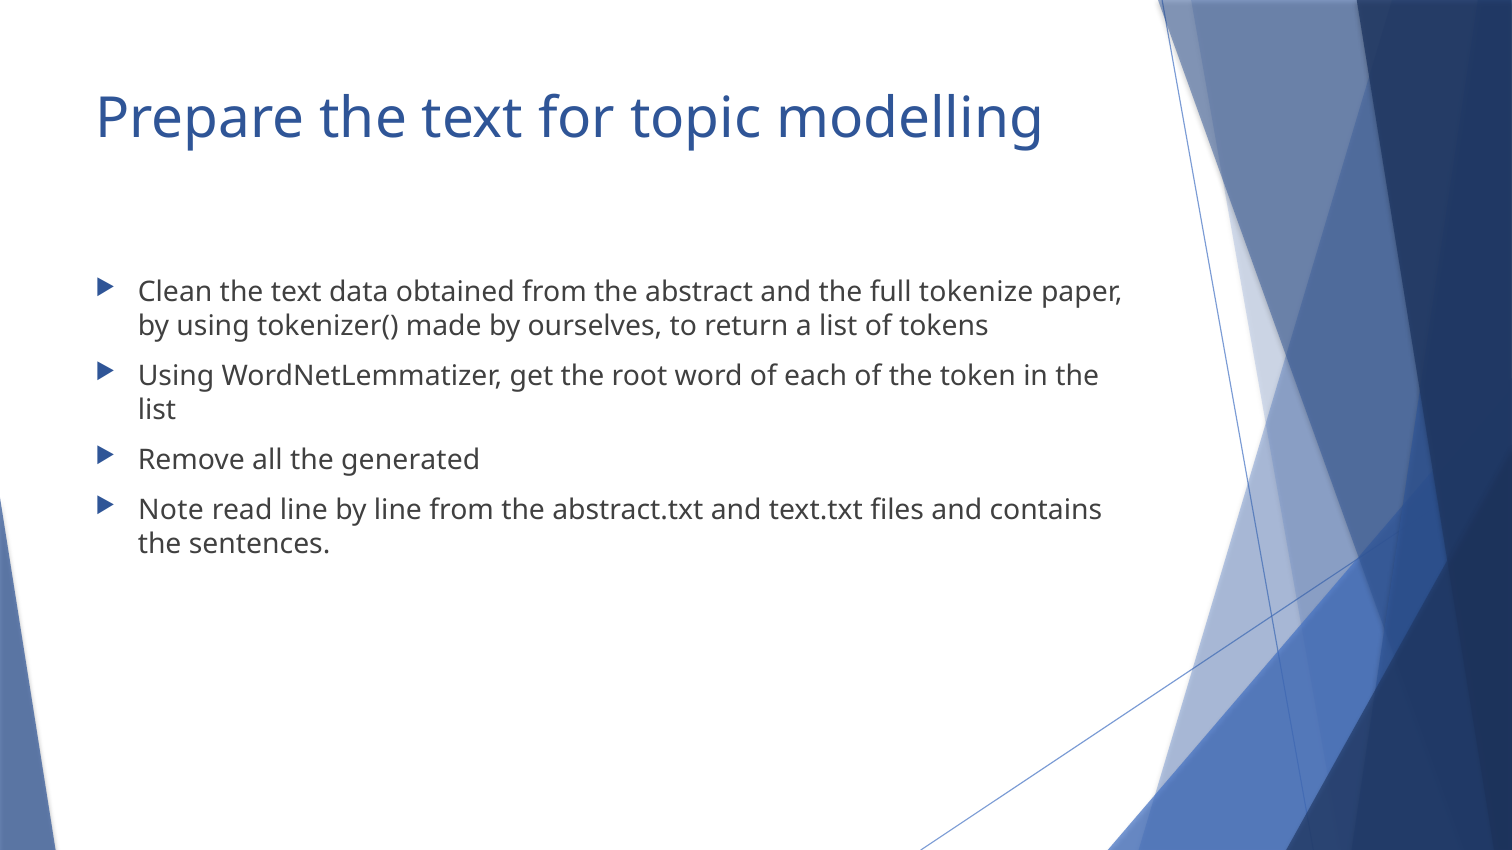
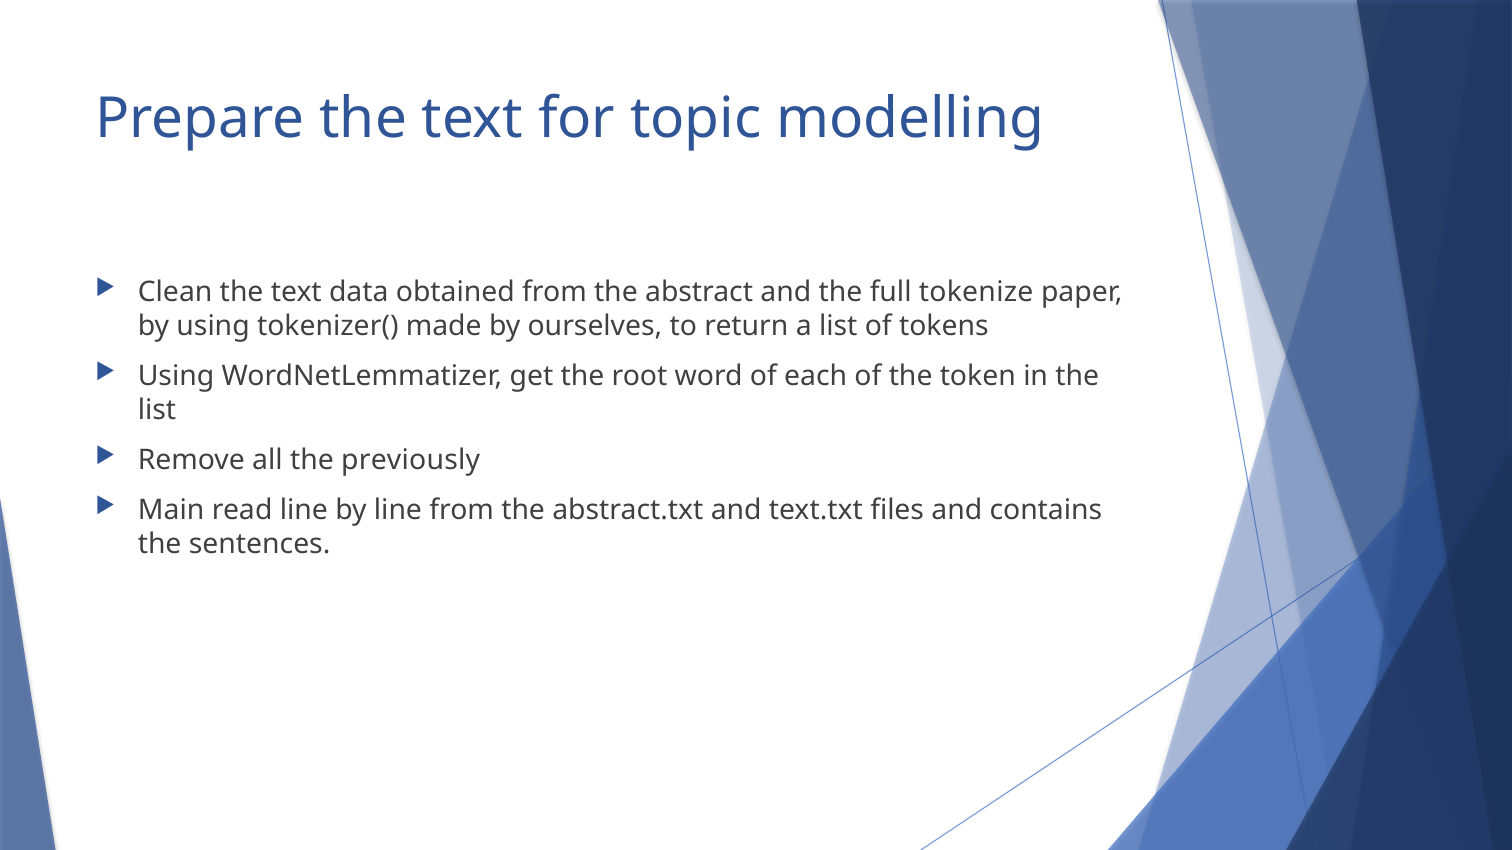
generated: generated -> previously (411, 460)
Note: Note -> Main (171, 510)
